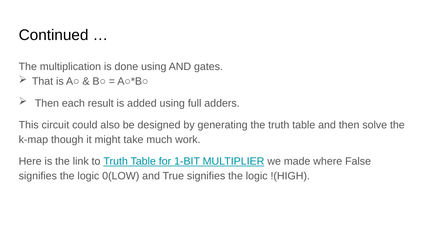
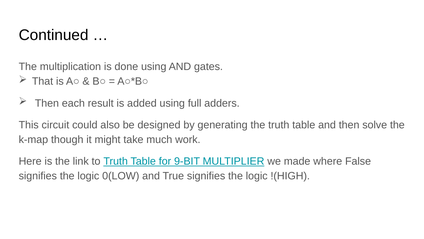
1-BIT: 1-BIT -> 9-BIT (187, 161)
